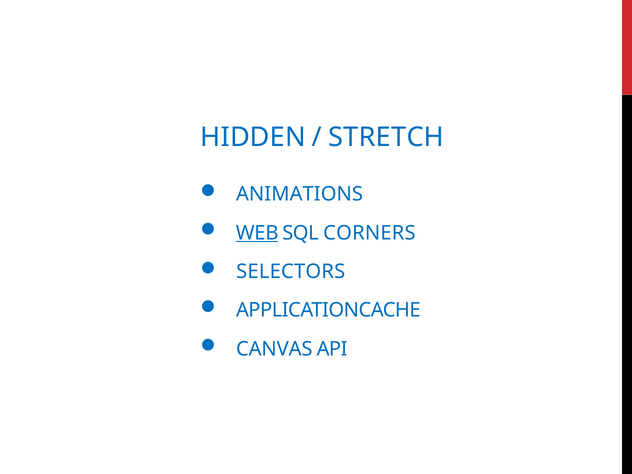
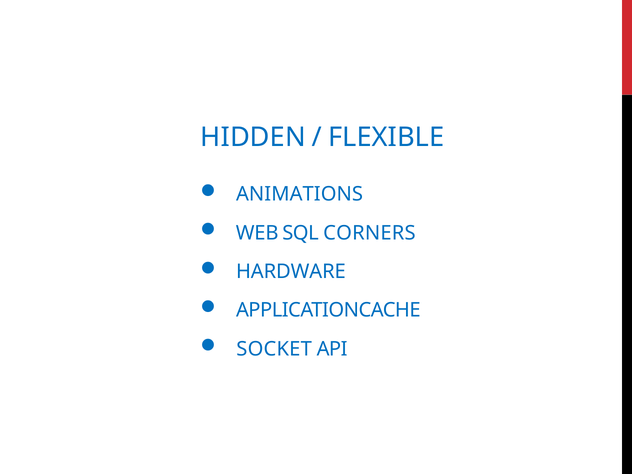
STRETCH: STRETCH -> FLEXIBLE (386, 137)
WEB underline: present -> none (257, 233)
SELECTORS: SELECTORS -> HARDWARE (291, 272)
CANVAS: CANVAS -> SOCKET (274, 349)
